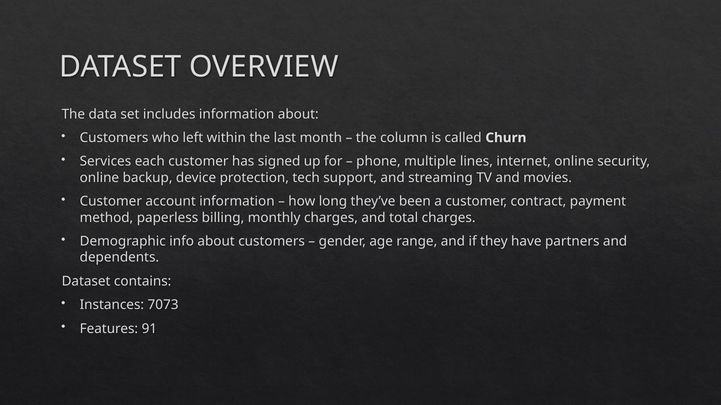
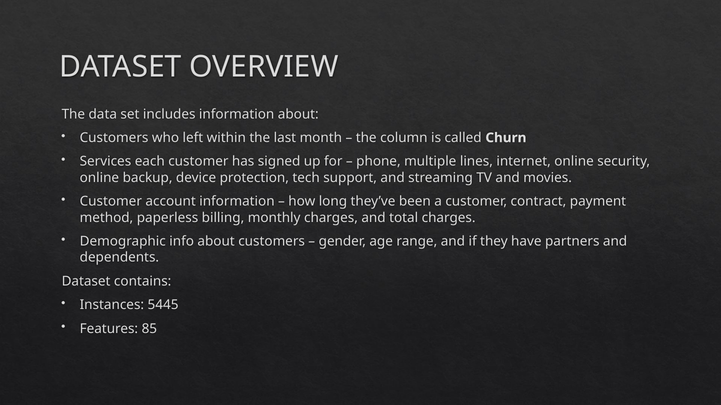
7073: 7073 -> 5445 (163, 305)
91: 91 -> 85 (149, 329)
